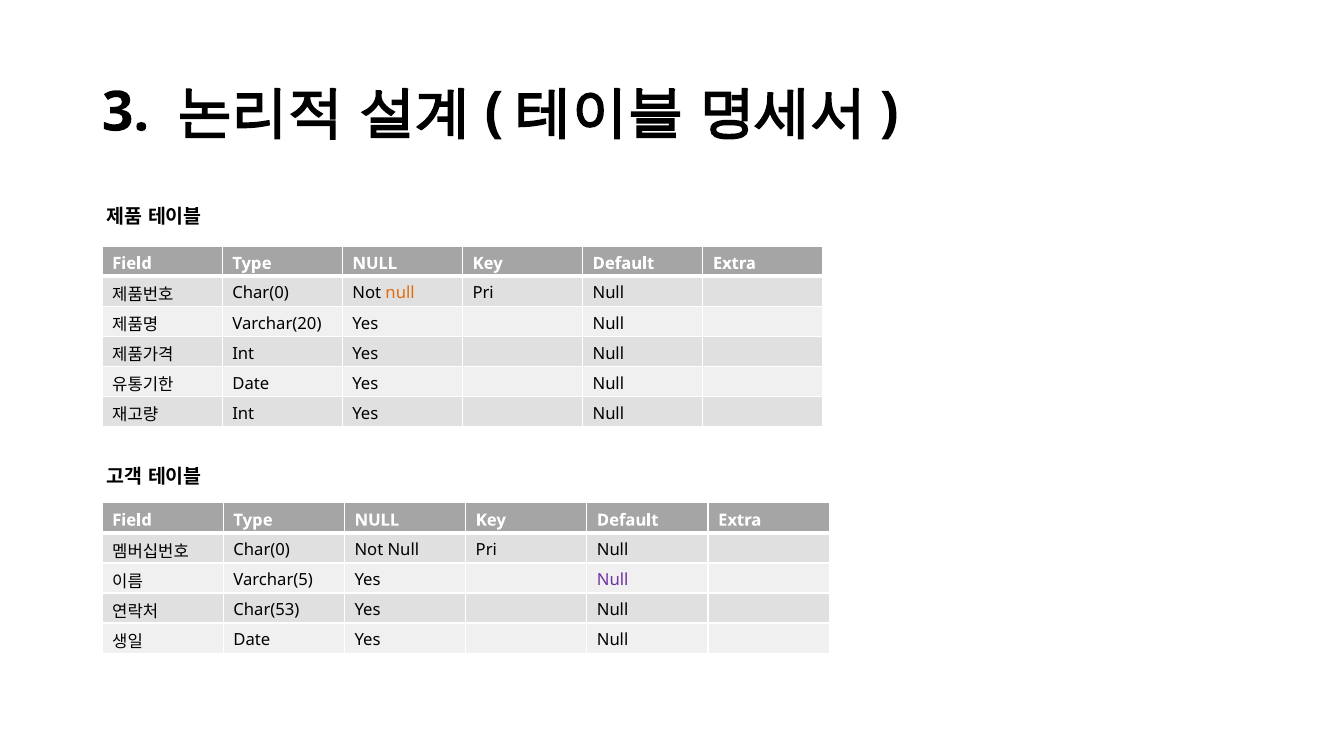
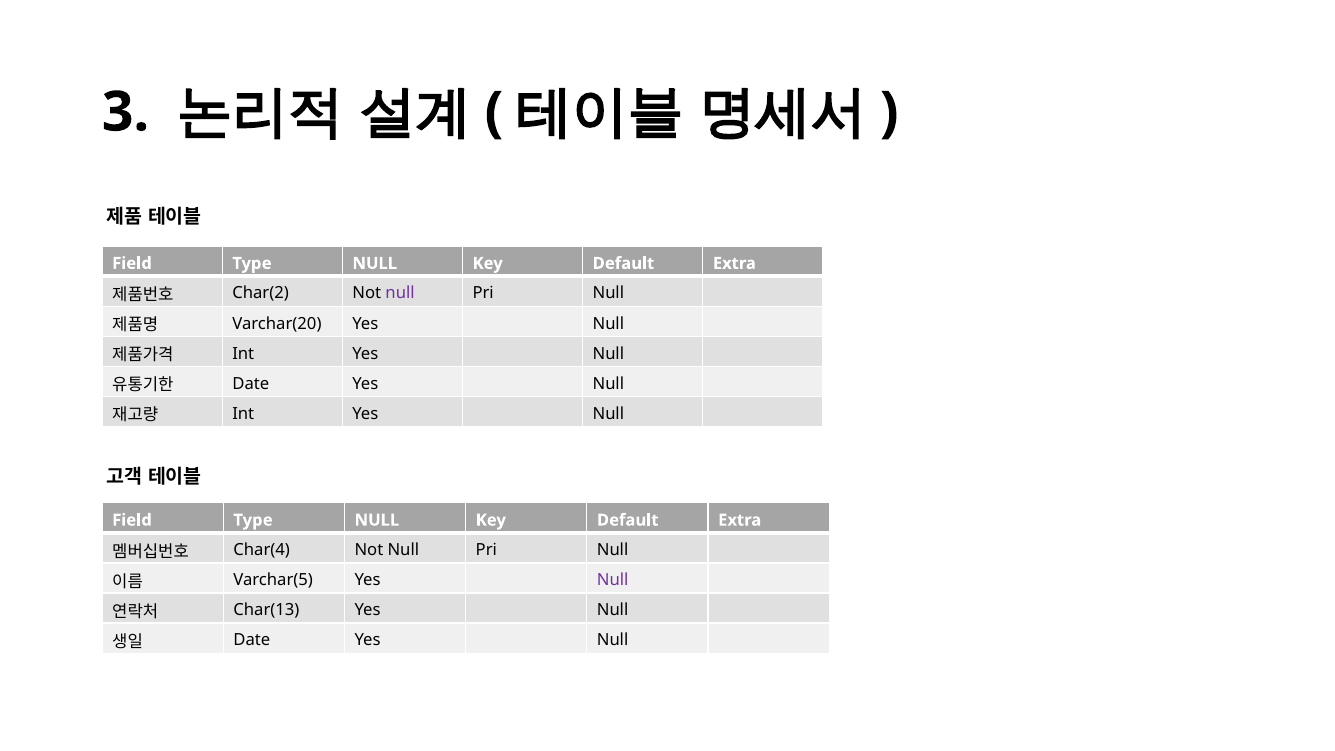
Char(0: Char(0 -> Char(2 (261, 293)
null colour: orange -> purple (400, 293)
Char(0: Char(0 -> Char(4 (262, 550)
Char(53: Char(53 -> Char(13 (266, 610)
